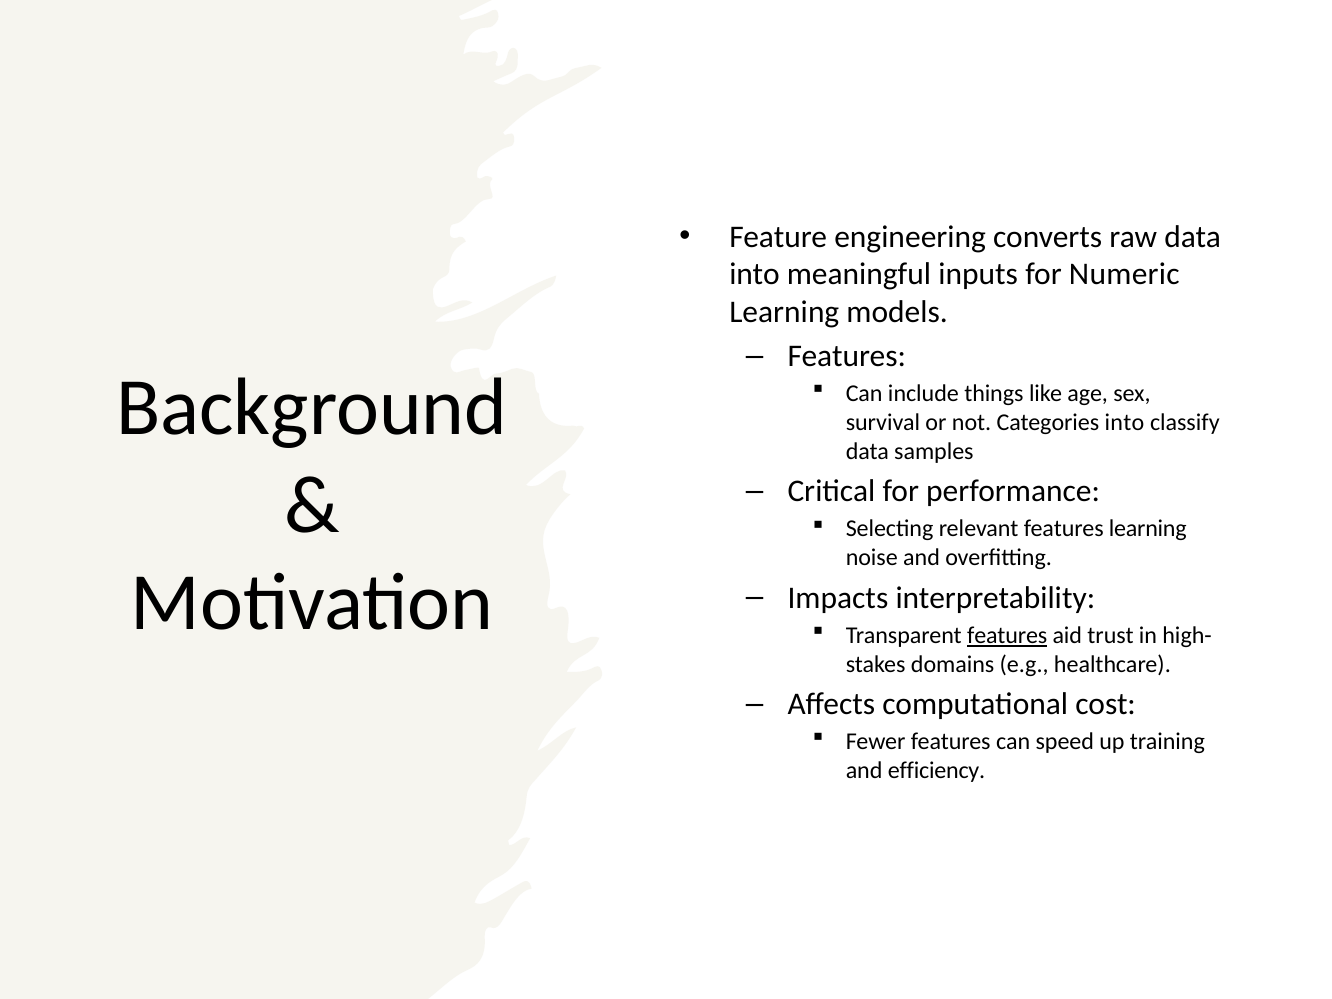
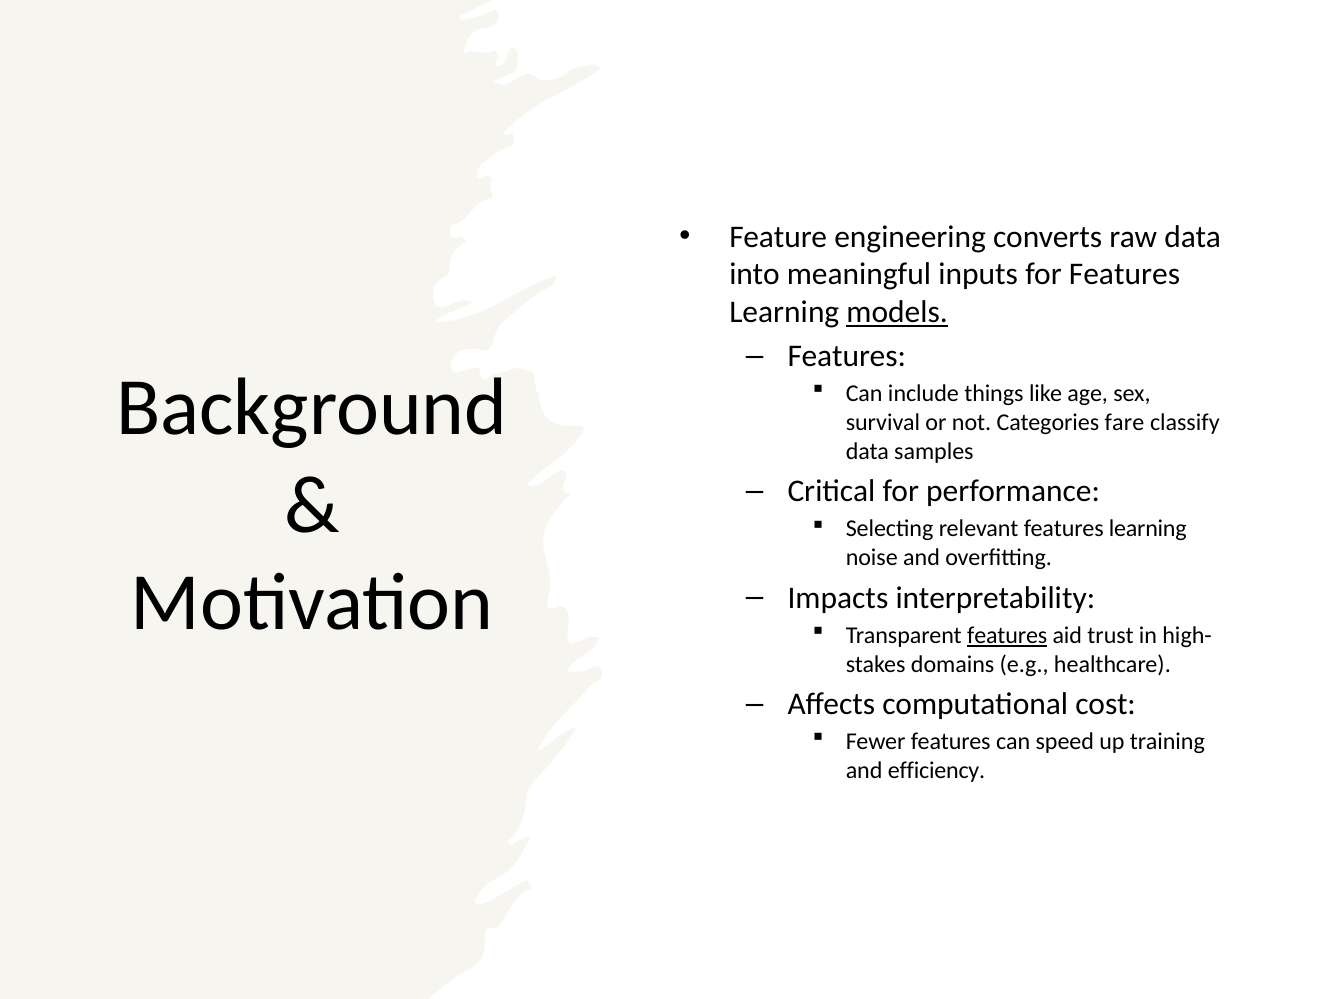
for Numeric: Numeric -> Features (1124, 274)
models underline: none -> present (897, 312)
Categories into: into -> fare (1124, 423)
